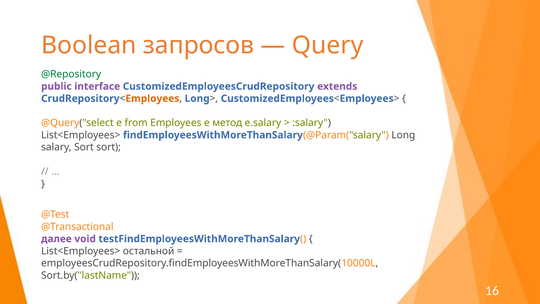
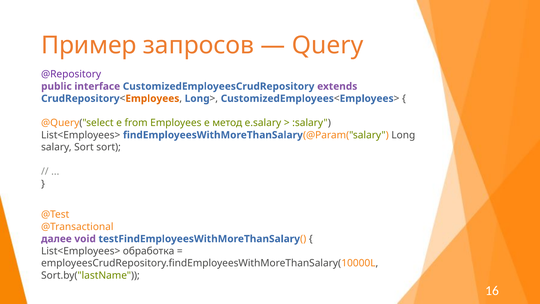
Boolean: Boolean -> Пример (89, 45)
@Repository colour: green -> purple (71, 74)
остальной: остальной -> обработка (149, 251)
